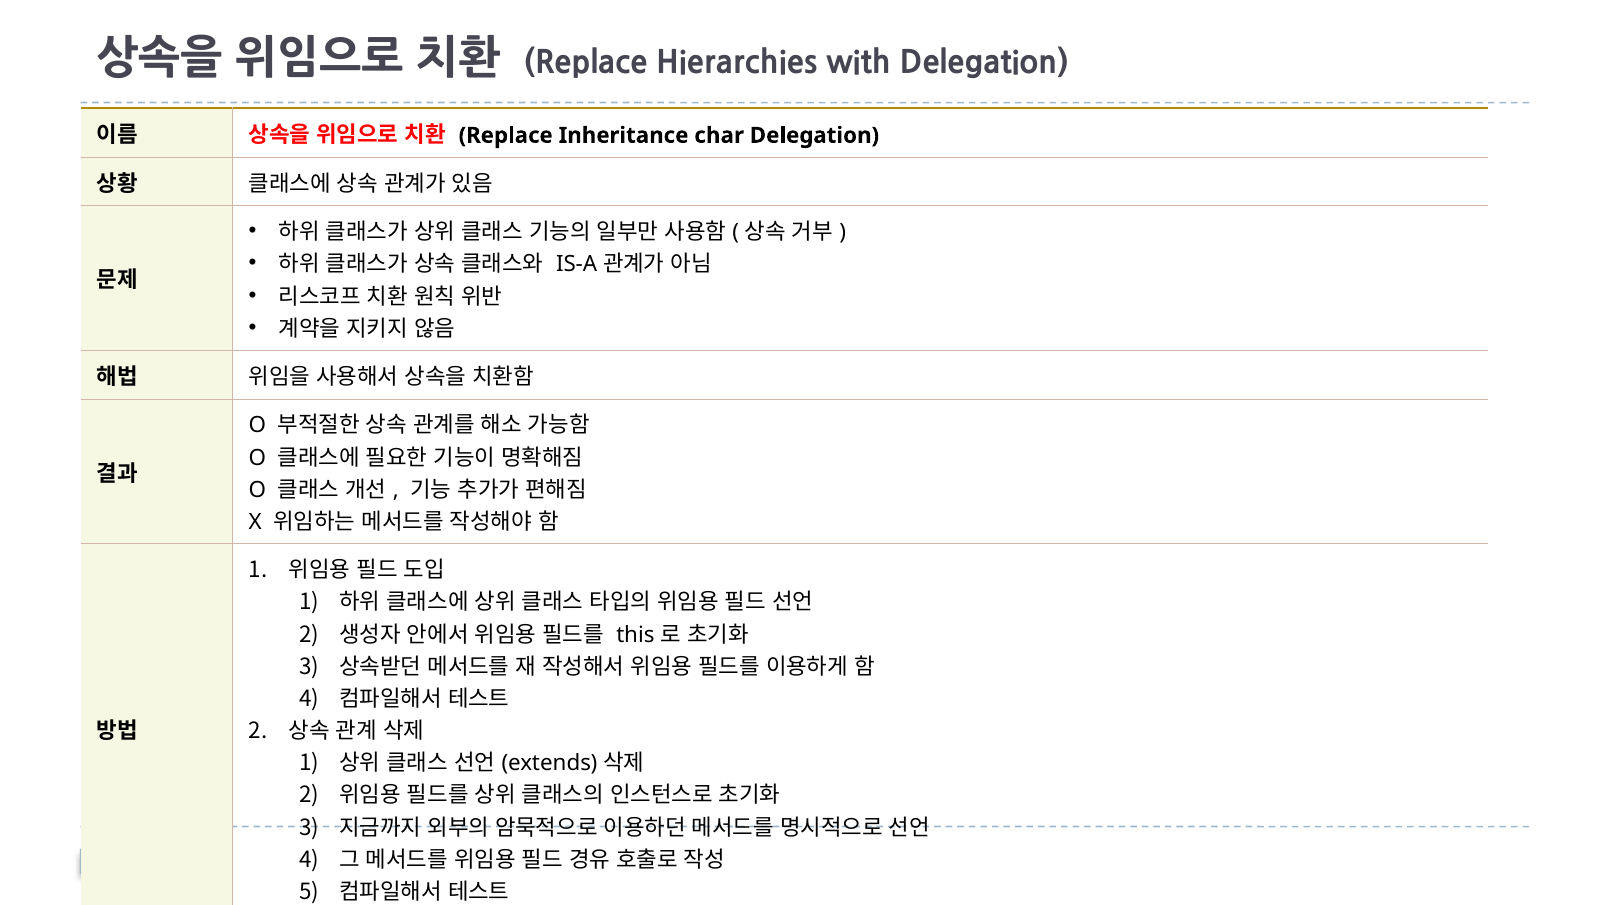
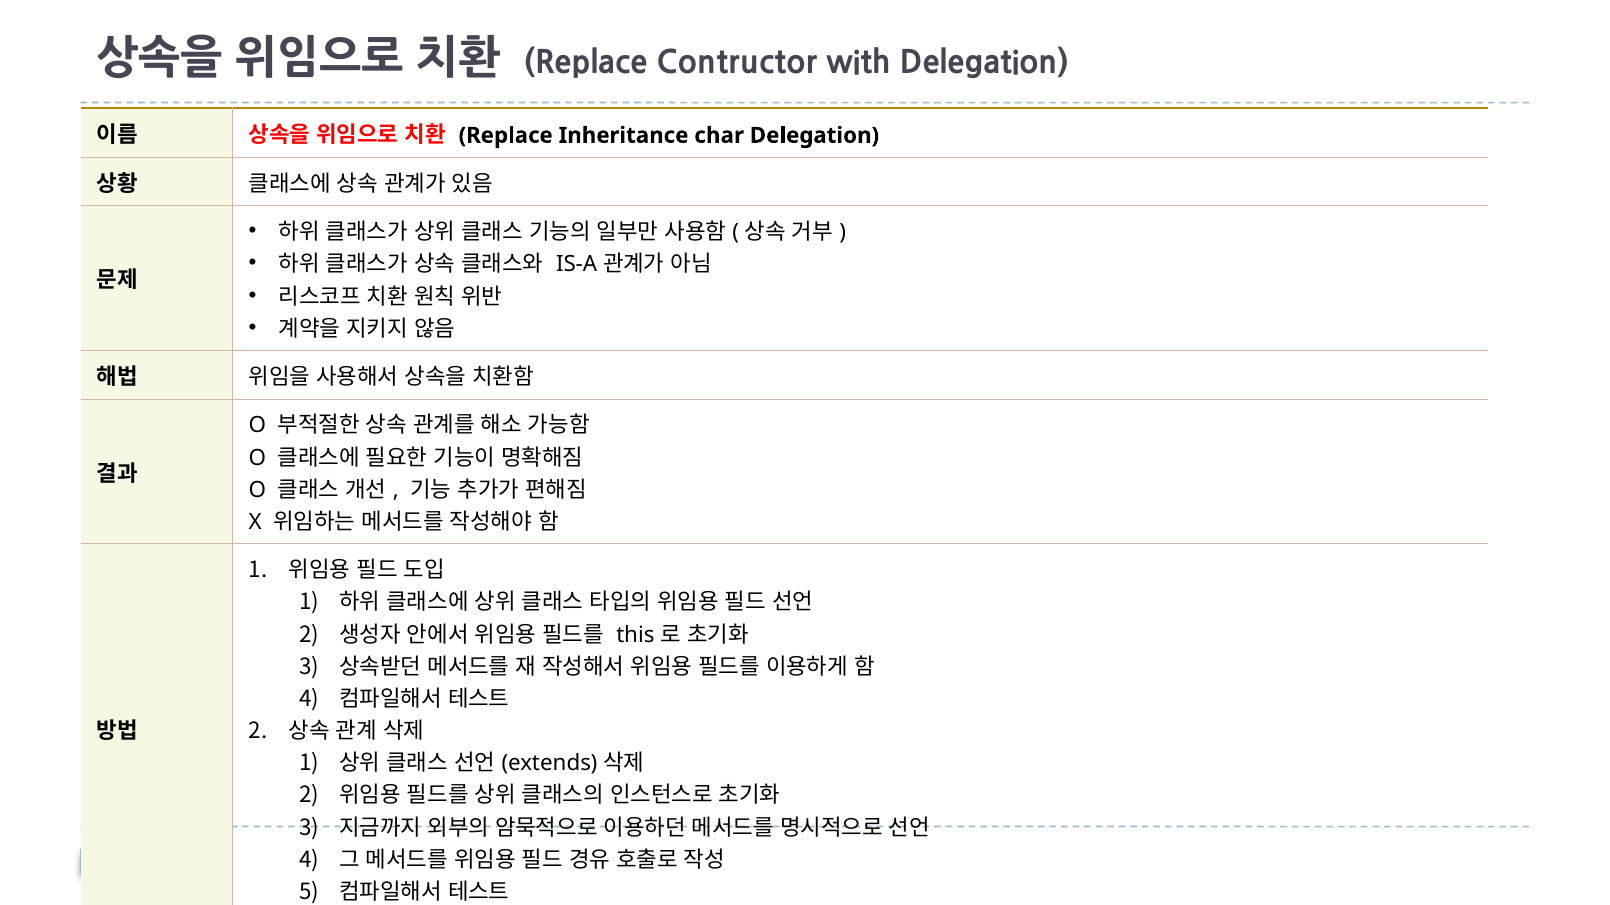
Hierarchies: Hierarchies -> Contructor (737, 63)
